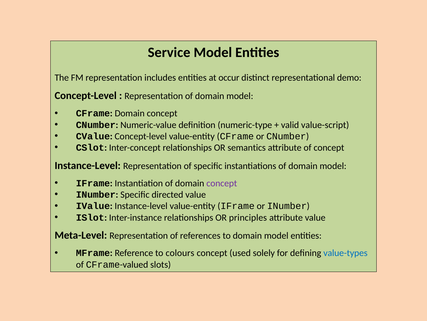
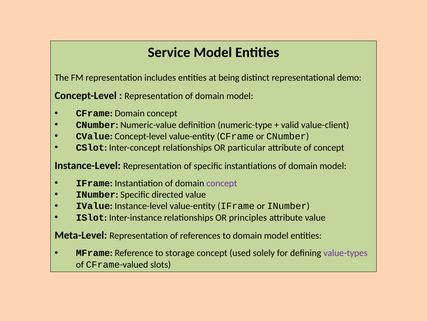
occur: occur -> being (229, 78)
value-script: value-script -> value-client (325, 125)
semantics: semantics -> particular (247, 147)
colours: colours -> storage (180, 253)
value-types colour: blue -> purple (345, 253)
